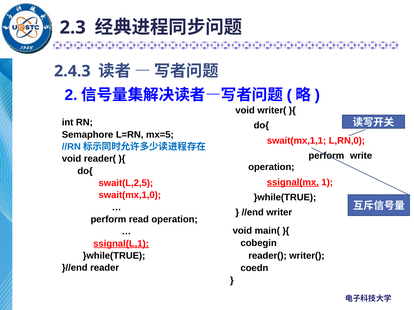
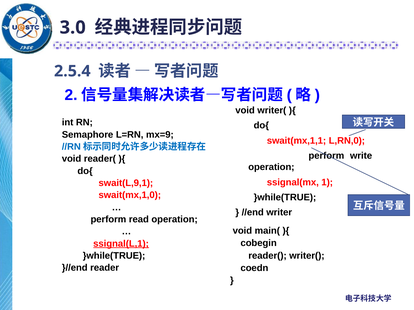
2.3: 2.3 -> 3.0 (73, 28)
2.4.3: 2.4.3 -> 2.5.4 (72, 71)
mx=5: mx=5 -> mx=9 (160, 135)
ssignal(mx underline: present -> none (293, 183)
swait(L,2,5: swait(L,2,5 -> swait(L,9,1 (126, 183)
